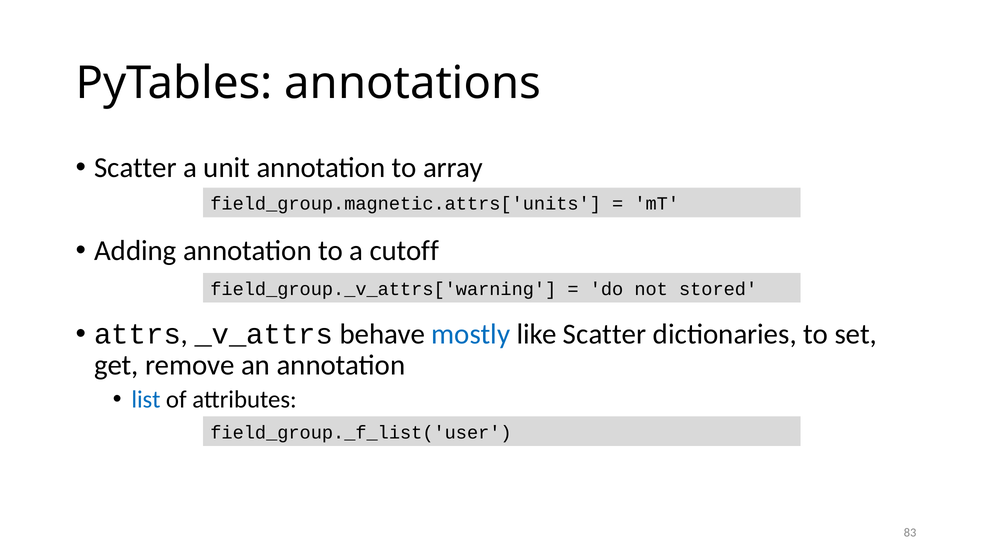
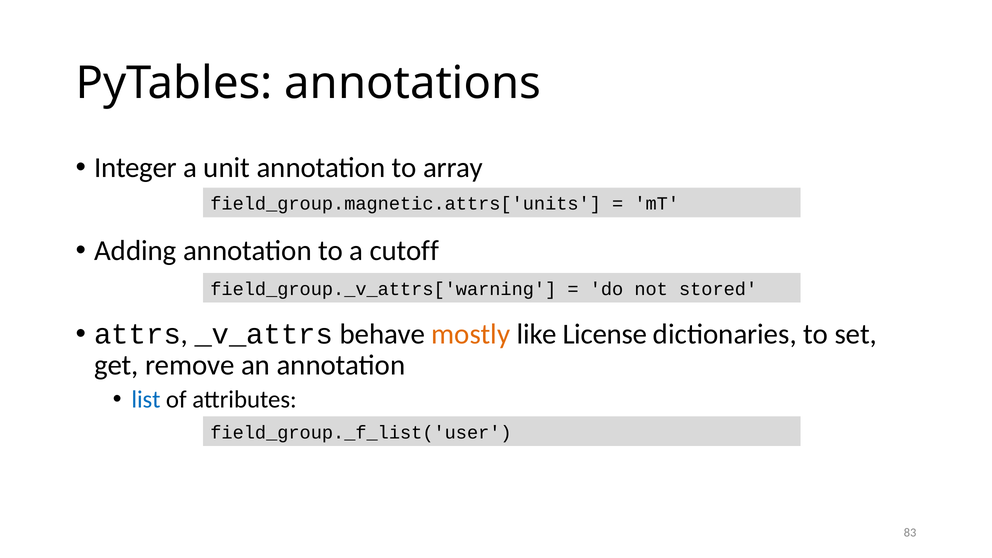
Scatter: Scatter -> Integer (136, 168)
mostly colour: blue -> orange (471, 334)
like Scatter: Scatter -> License (605, 334)
